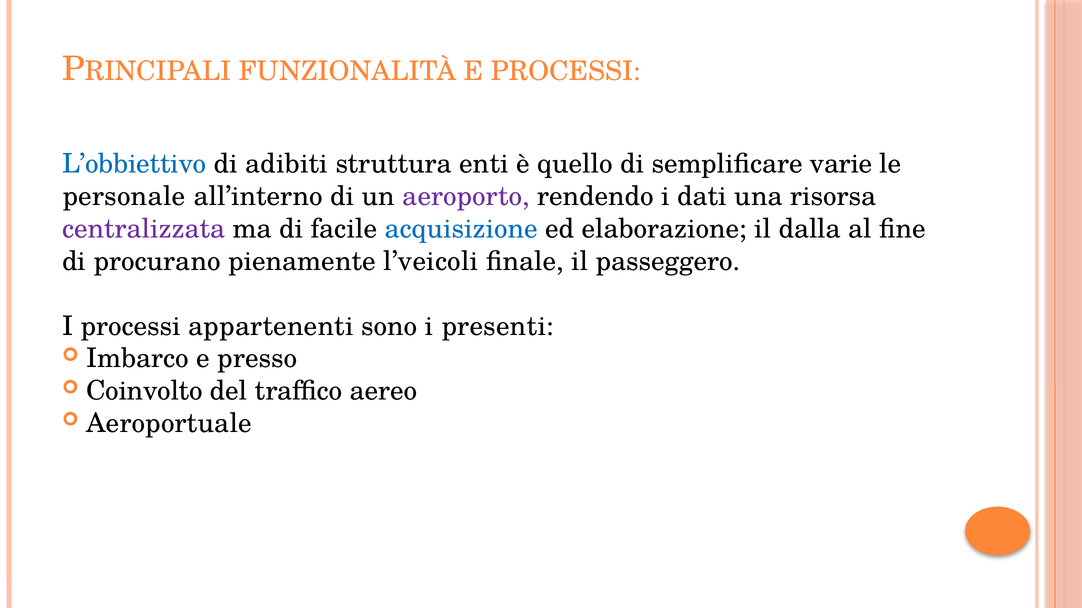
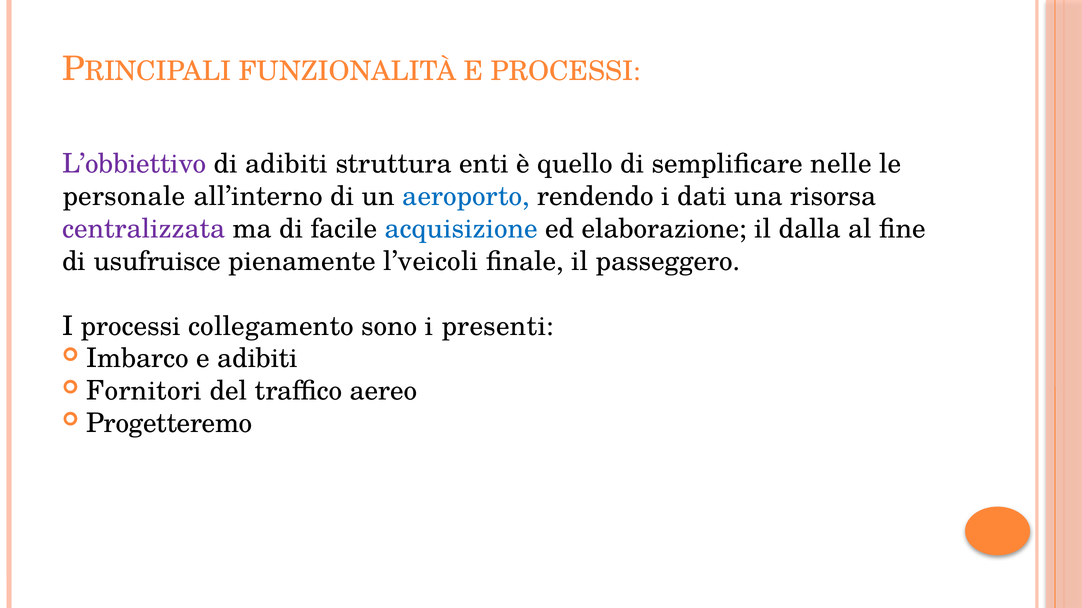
L’obbiettivo colour: blue -> purple (134, 164)
varie: varie -> nelle (841, 164)
aeroporto colour: purple -> blue (466, 197)
procurano: procurano -> usufruisce (157, 262)
appartenenti: appartenenti -> collegamento (271, 326)
e presso: presso -> adibiti (258, 359)
Coinvolto: Coinvolto -> Fornitori (144, 391)
Aeroportuale: Aeroportuale -> Progetteremo (169, 424)
